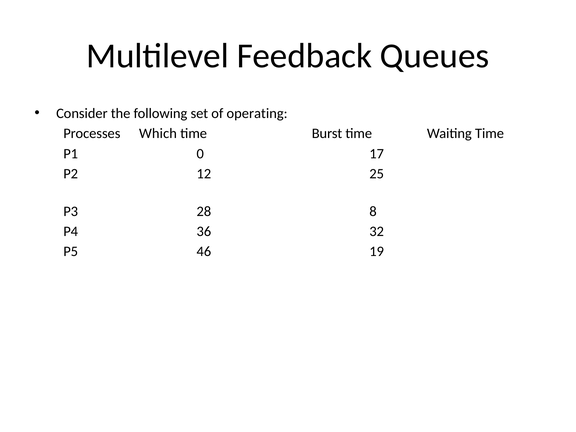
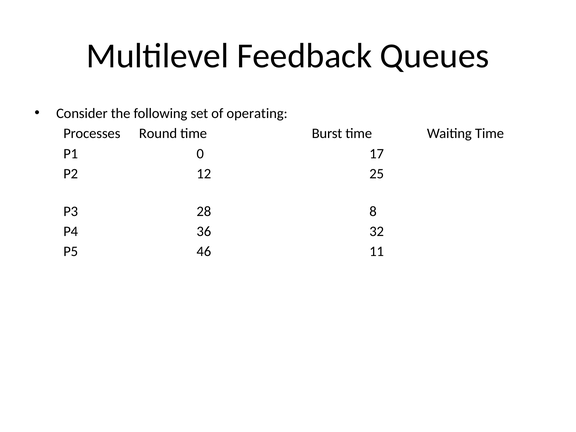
Which: Which -> Round (158, 133)
19: 19 -> 11 (377, 252)
